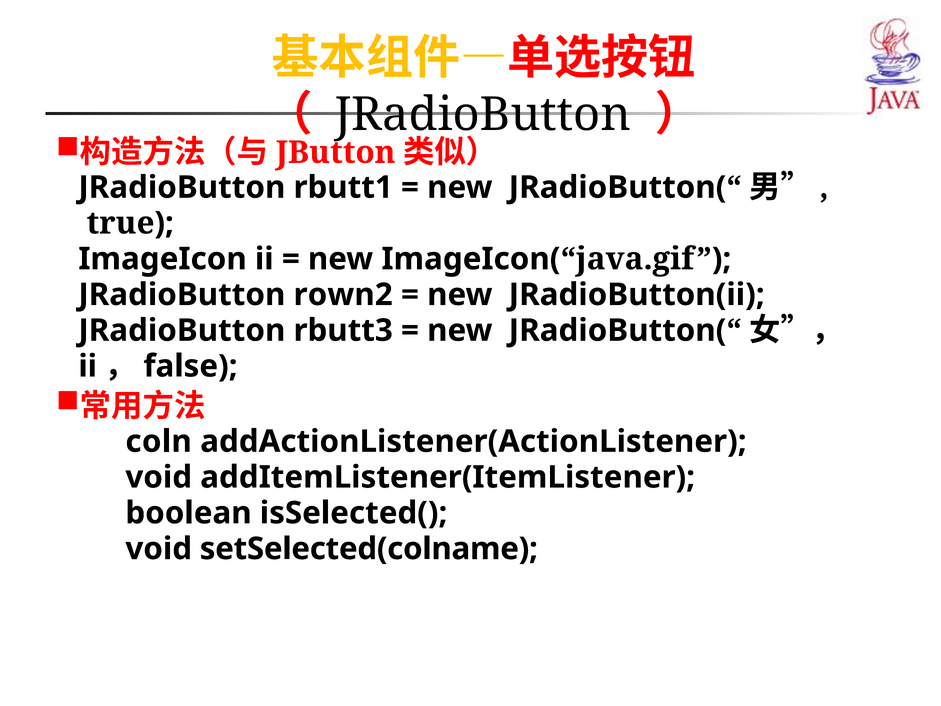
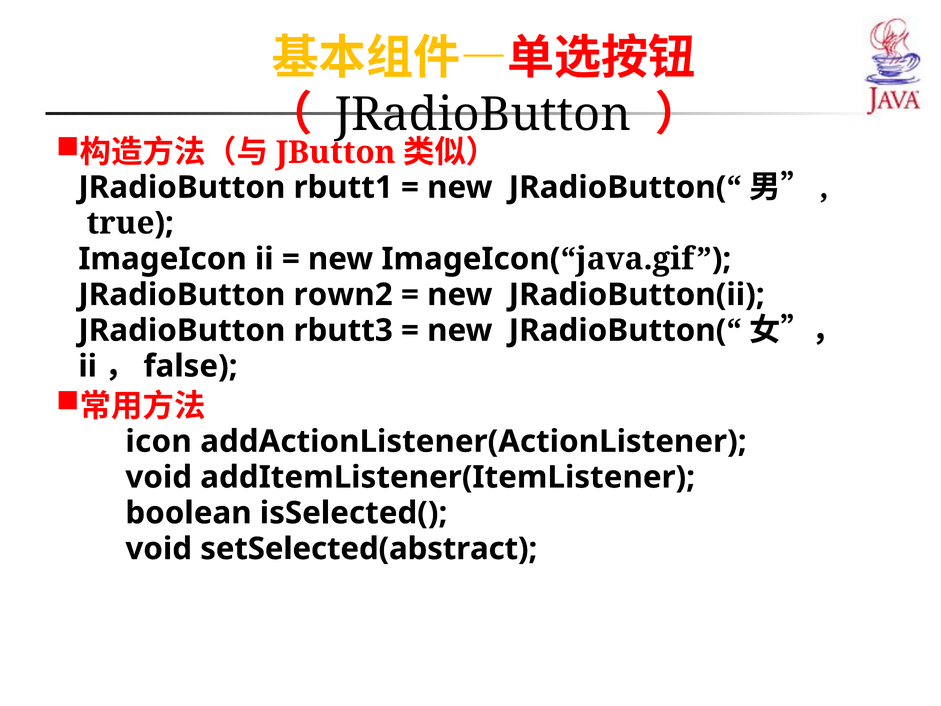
coln: coln -> icon (159, 441)
setSelected(colname: setSelected(colname -> setSelected(abstract (369, 549)
